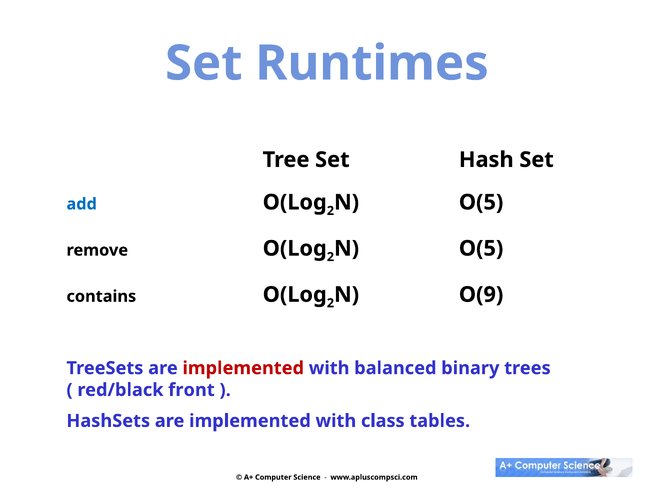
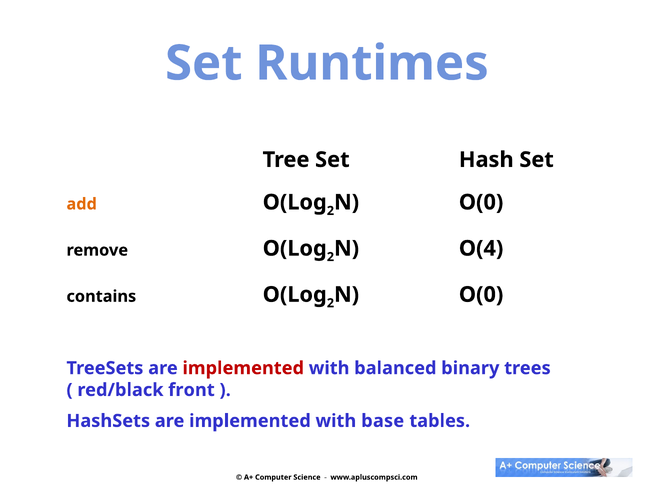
add colour: blue -> orange (82, 204)
O(5: O(5 -> O(0 (481, 202)
O(5: O(5 -> O(4 (481, 248)
O(9: O(9 -> O(0 (481, 294)
class: class -> base (383, 420)
